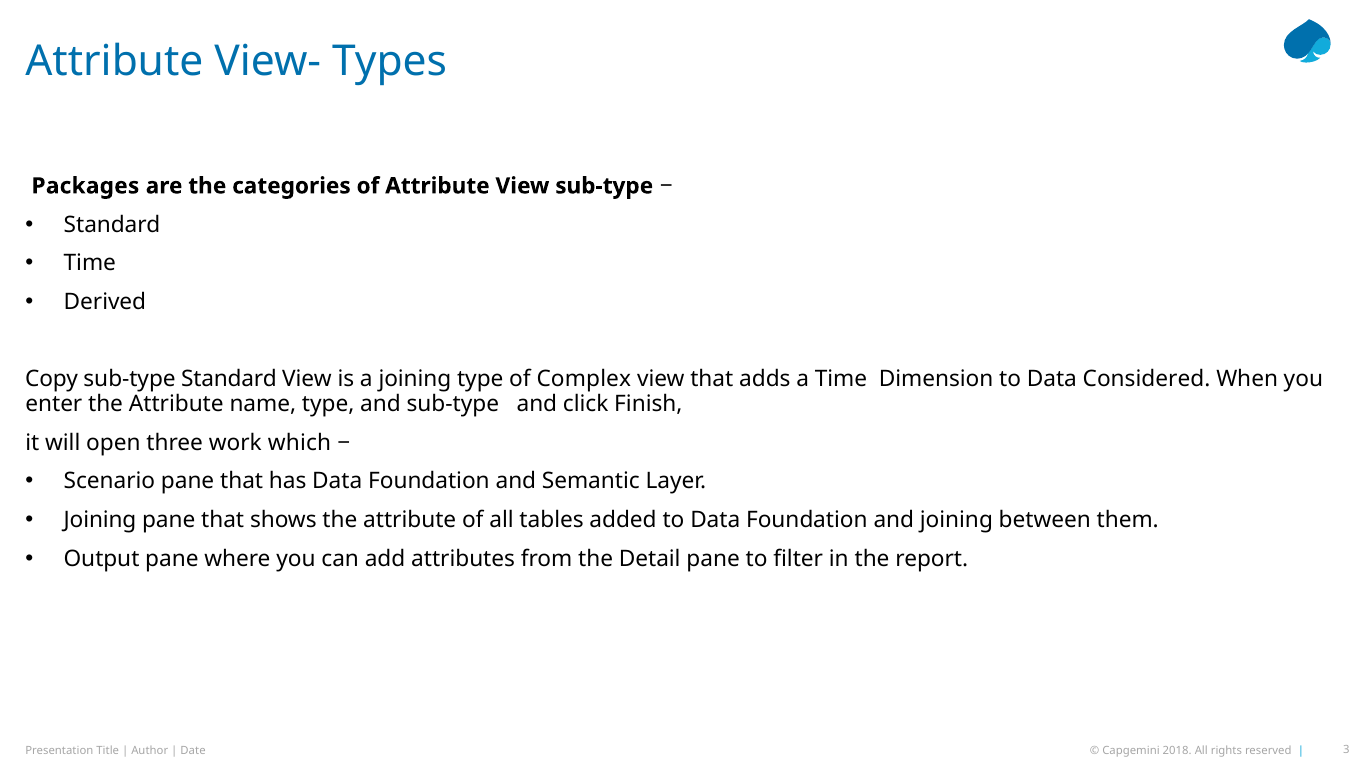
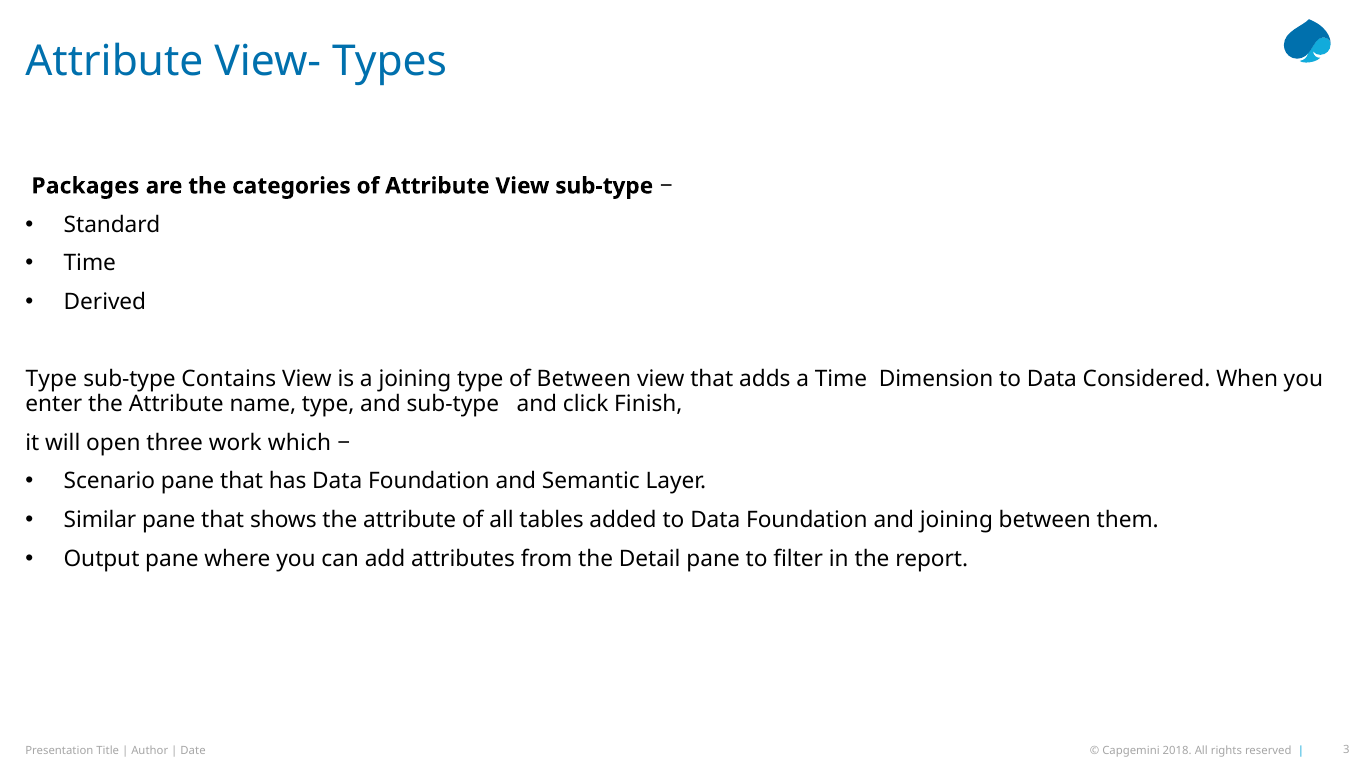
Copy: Copy -> Type (51, 379)
sub-type Standard: Standard -> Contains (229, 379)
of Complex: Complex -> Between (584, 379)
Joining: Joining -> Similar (100, 520)
